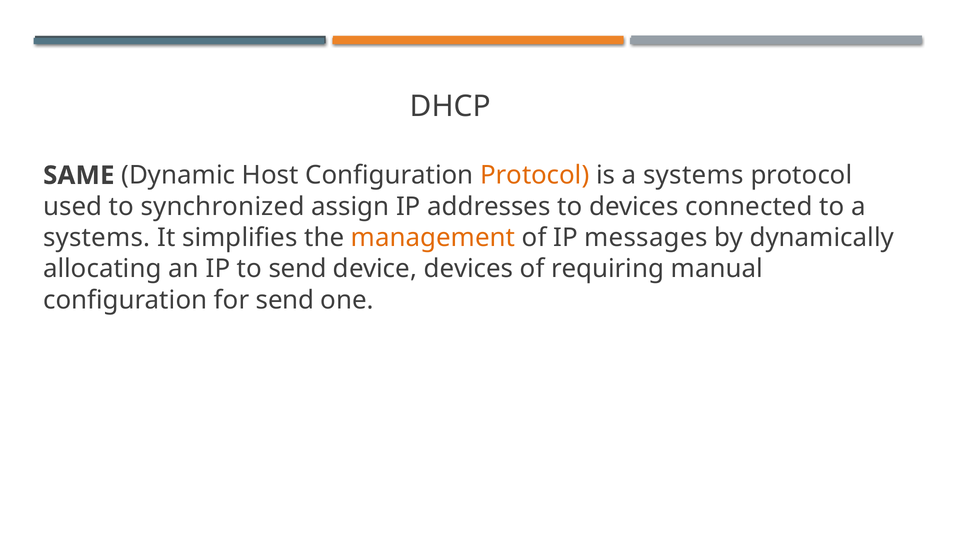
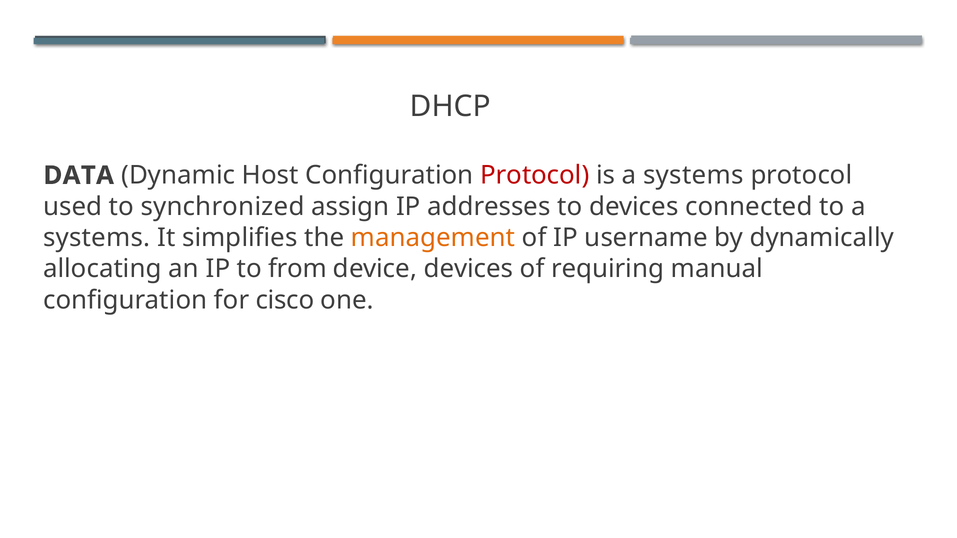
SAME: SAME -> DATA (79, 176)
Protocol colour: orange -> red (535, 176)
messages: messages -> username (646, 238)
to send: send -> from (298, 269)
for send: send -> cisco (285, 300)
